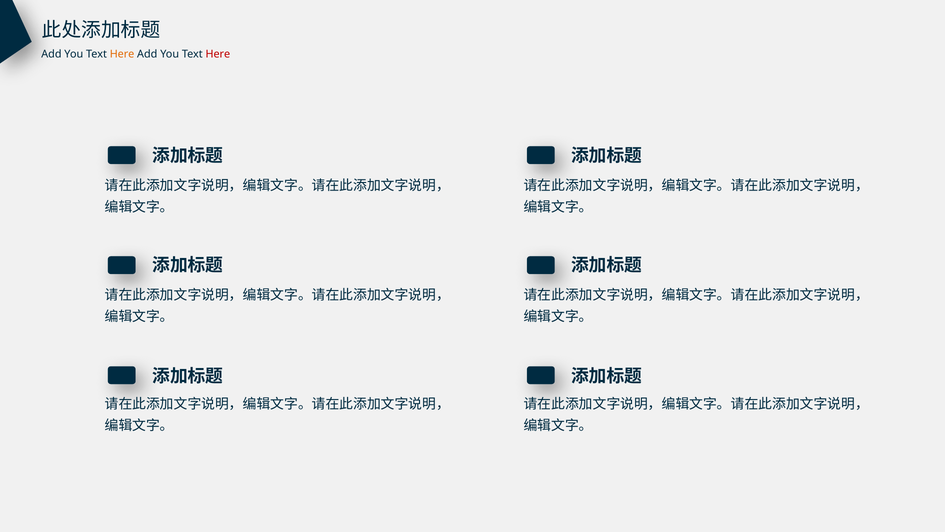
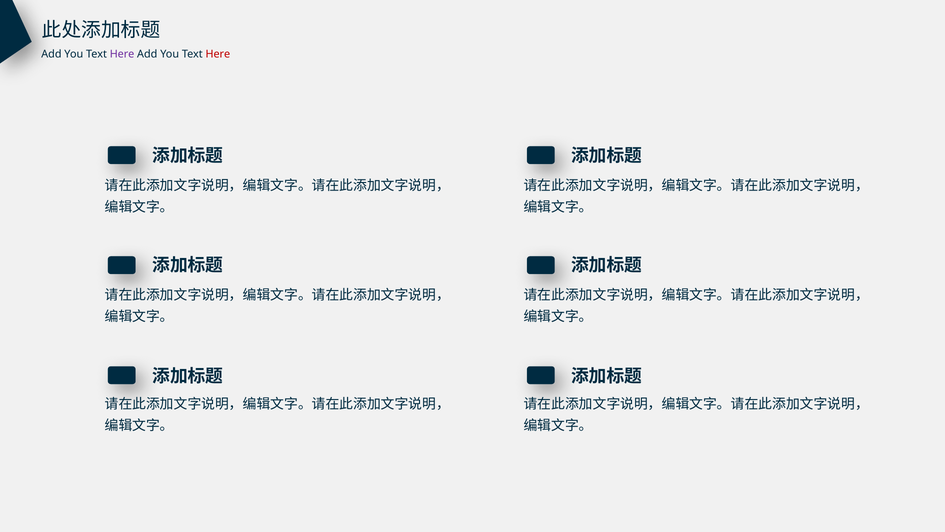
Here colour: orange -> purple (122, 54)
